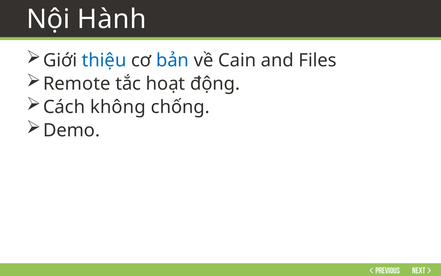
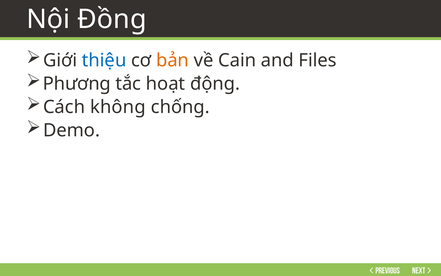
Hành: Hành -> Đồng (112, 19)
bản colour: blue -> orange (173, 60)
Remote: Remote -> Phương (77, 84)
